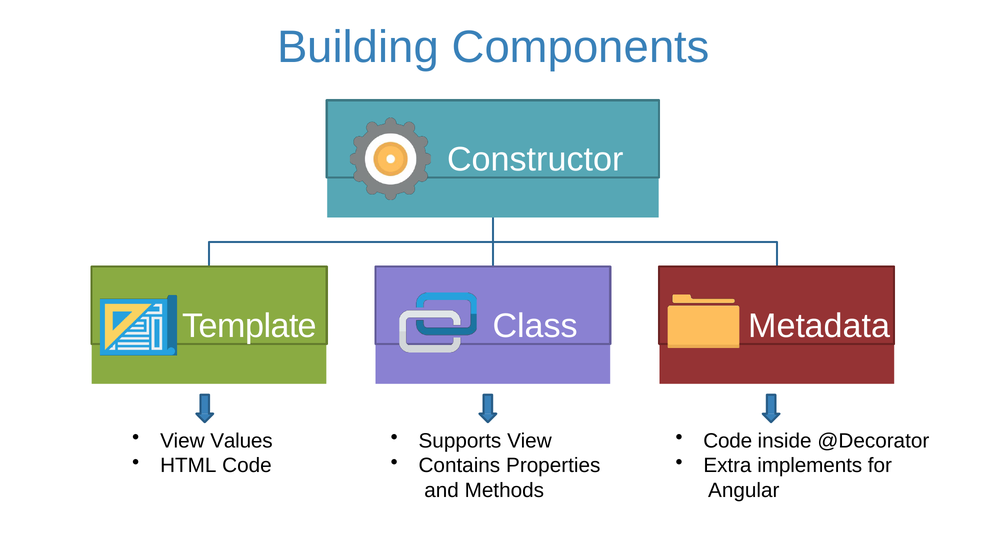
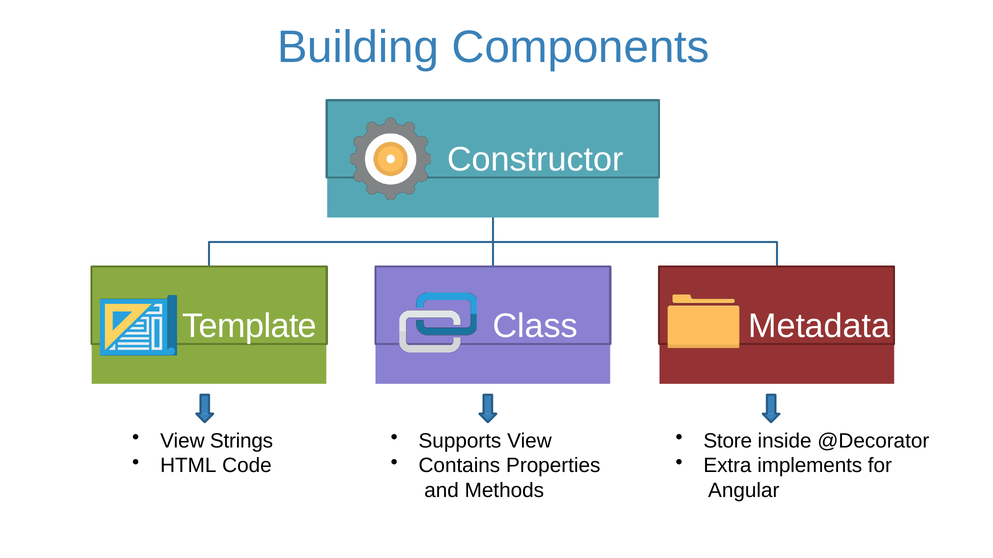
Code: Code -> Store (728, 441)
Values: Values -> Strings (241, 441)
